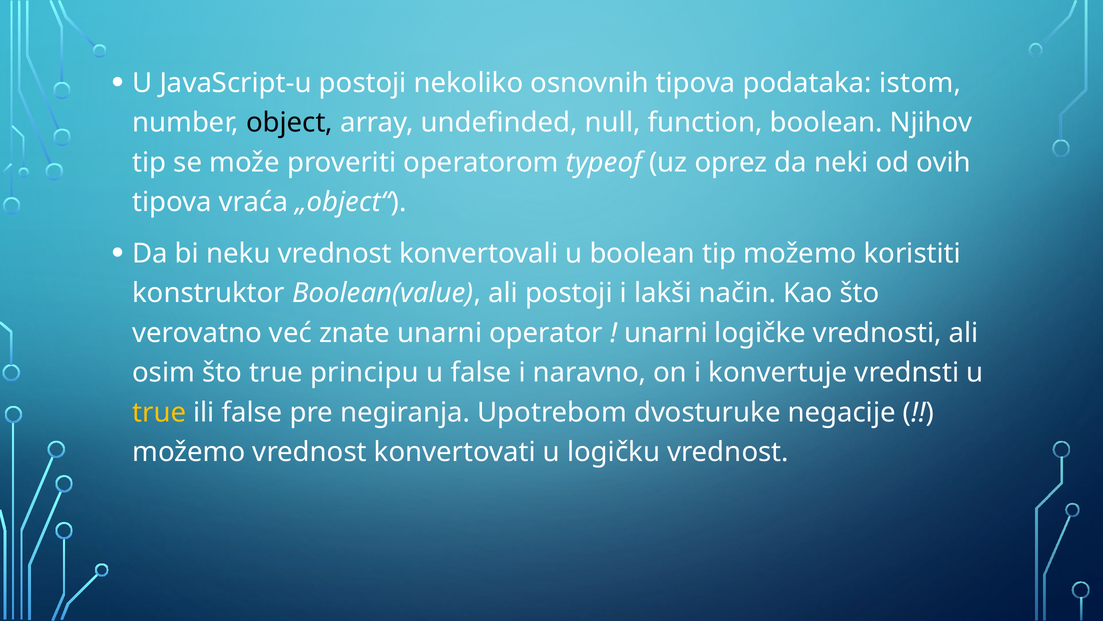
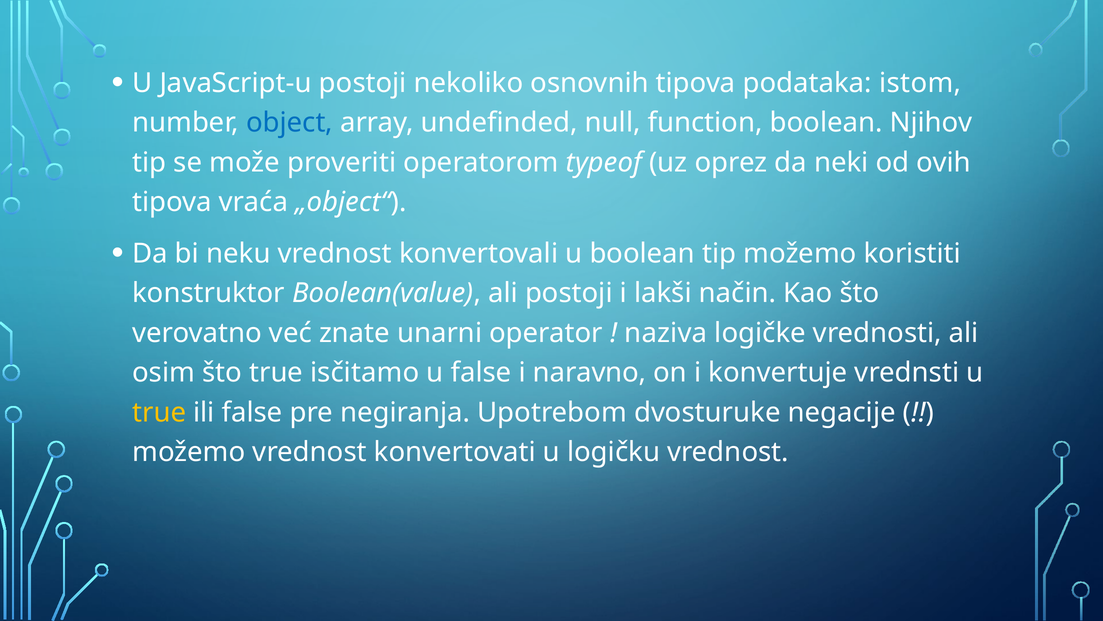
object colour: black -> blue (289, 123)
unarni: unarni -> naziva (666, 333)
principu: principu -> isčitamo (365, 372)
